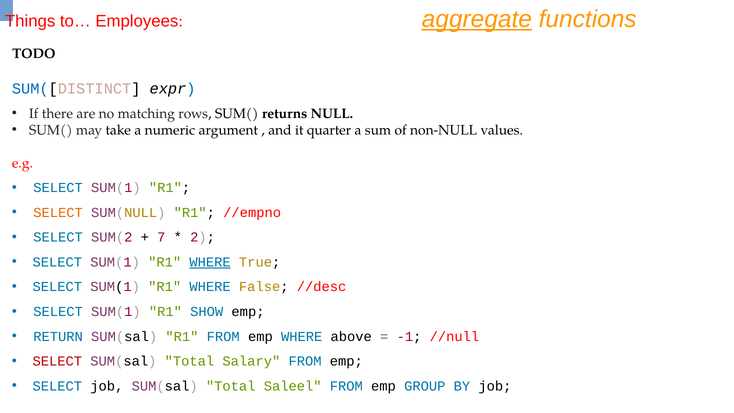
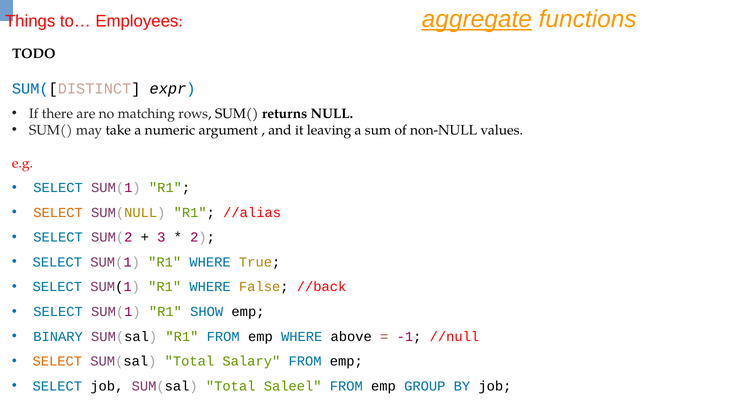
quarter: quarter -> leaving (329, 130)
//empno: //empno -> //alias (252, 213)
7: 7 -> 3 (161, 237)
WHERE underline: present -> none (210, 262)
//desc: //desc -> //back (322, 287)
RETURN: RETURN -> BINARY (58, 336)
SELECT colour: red -> orange (57, 361)
